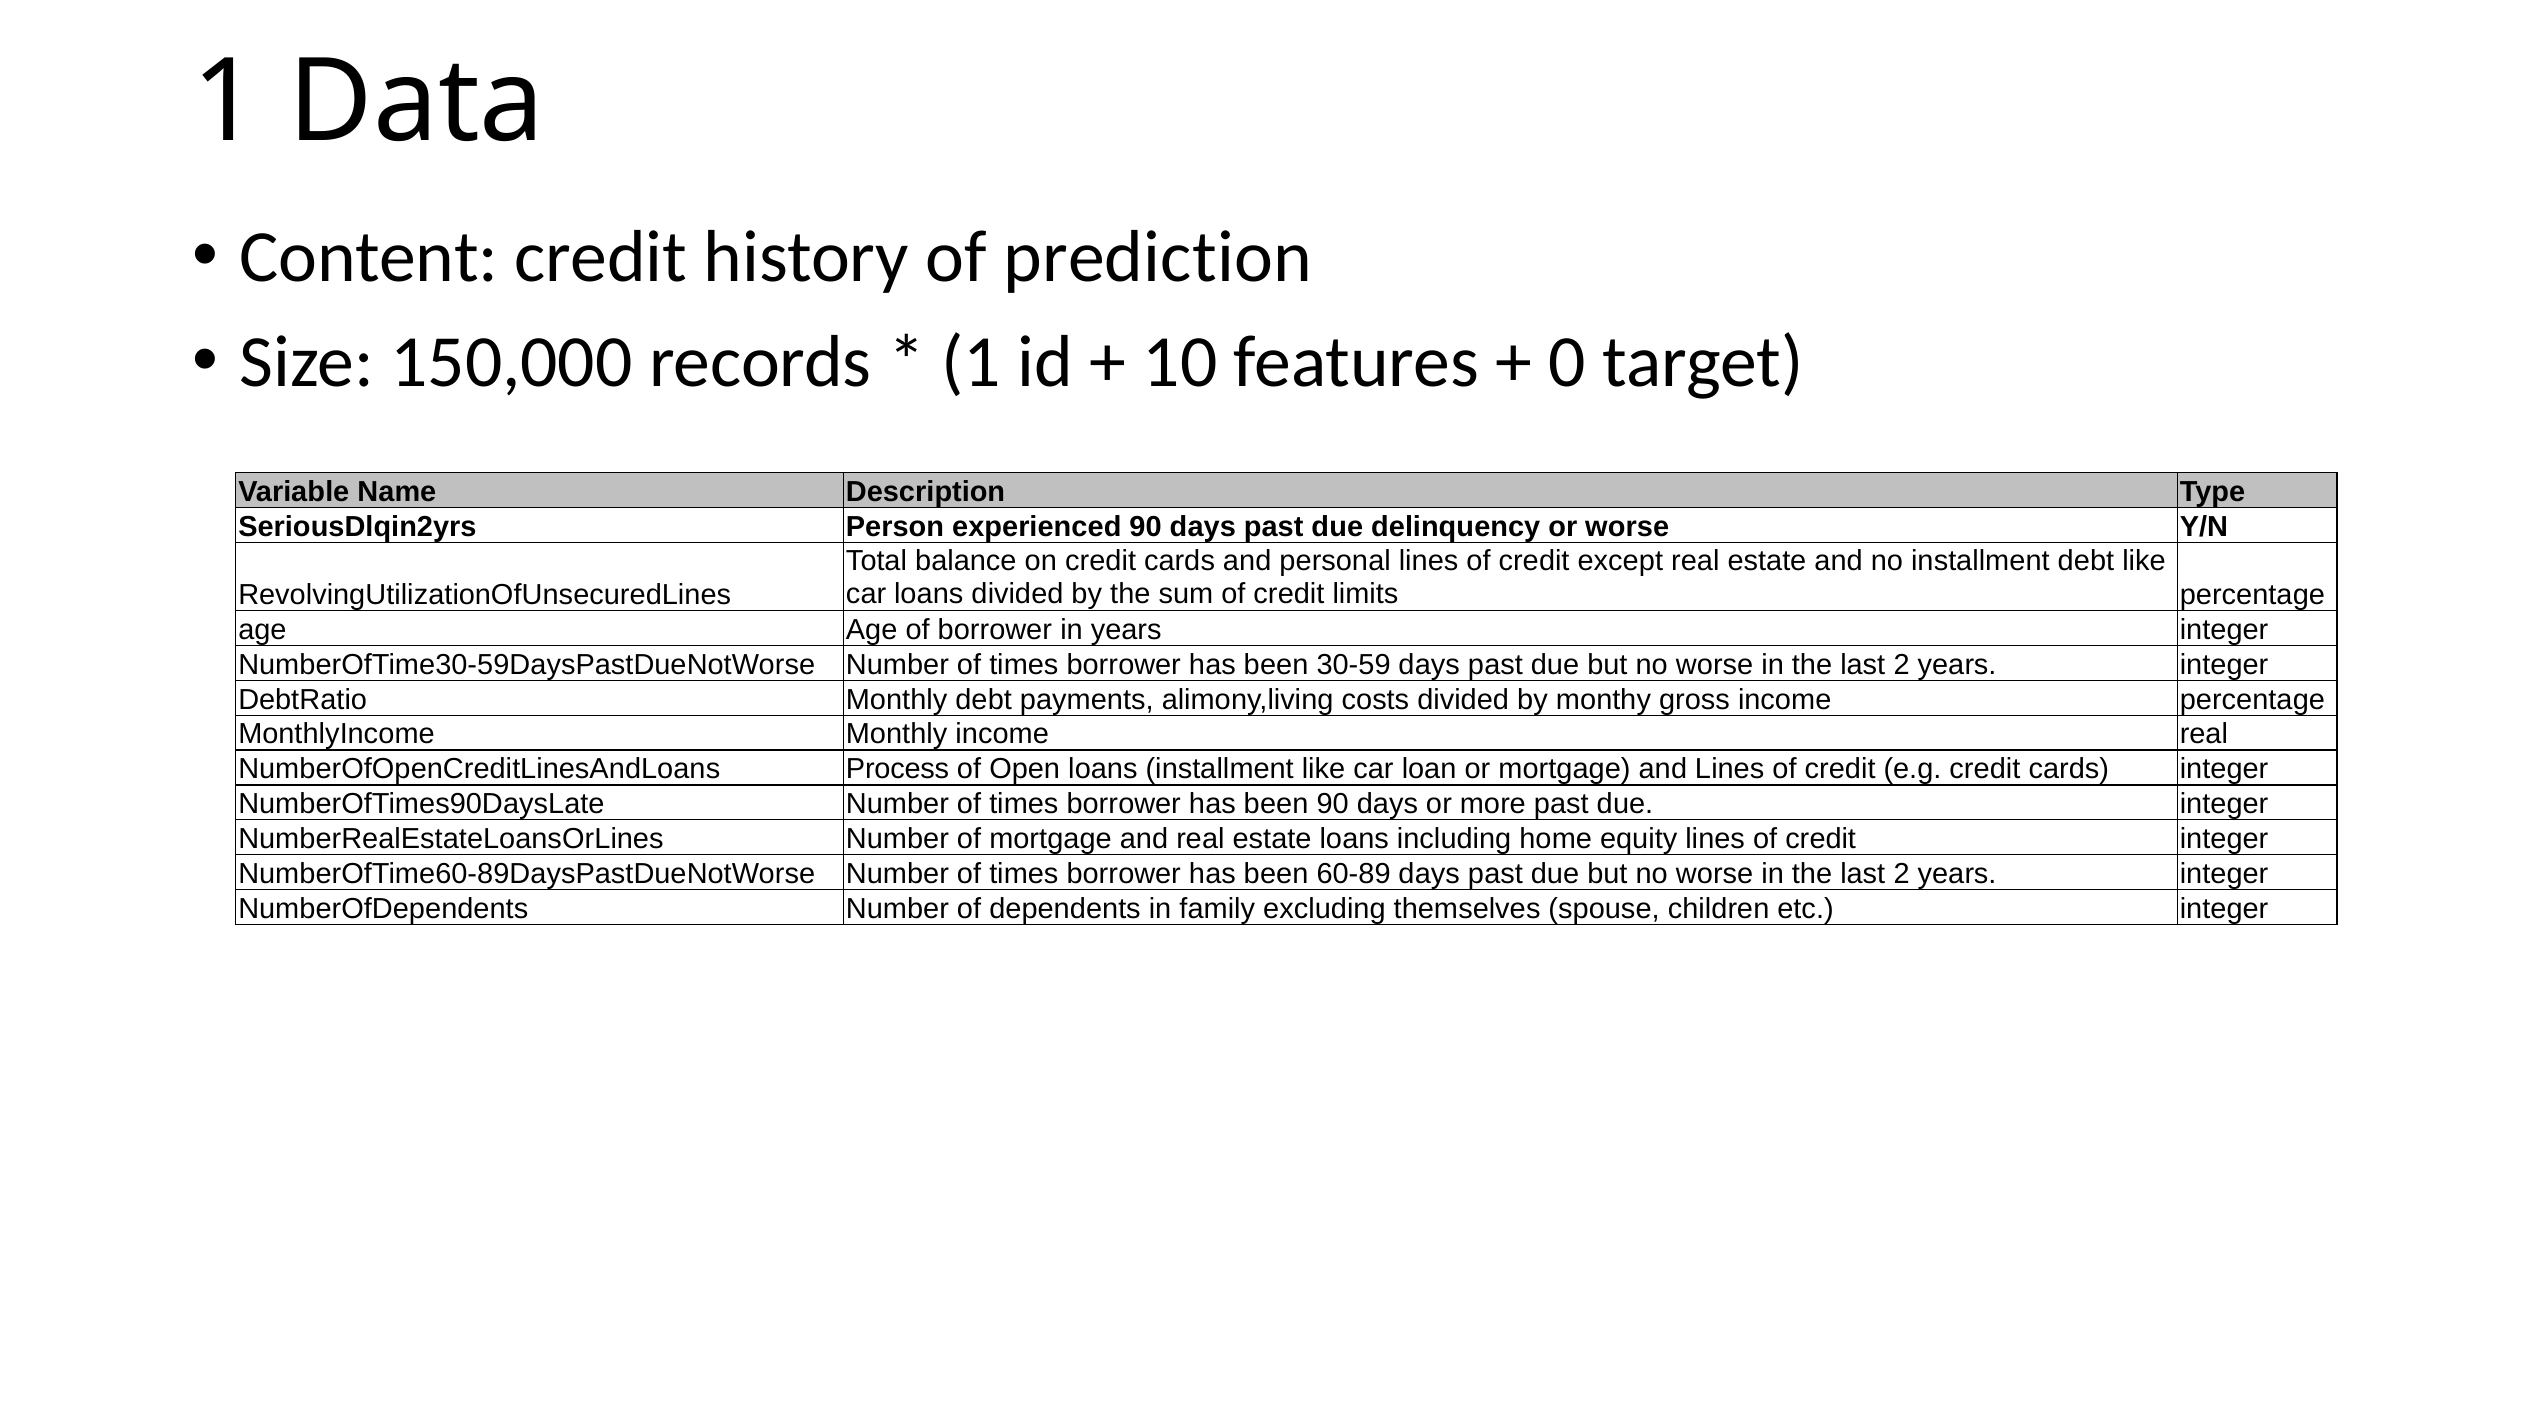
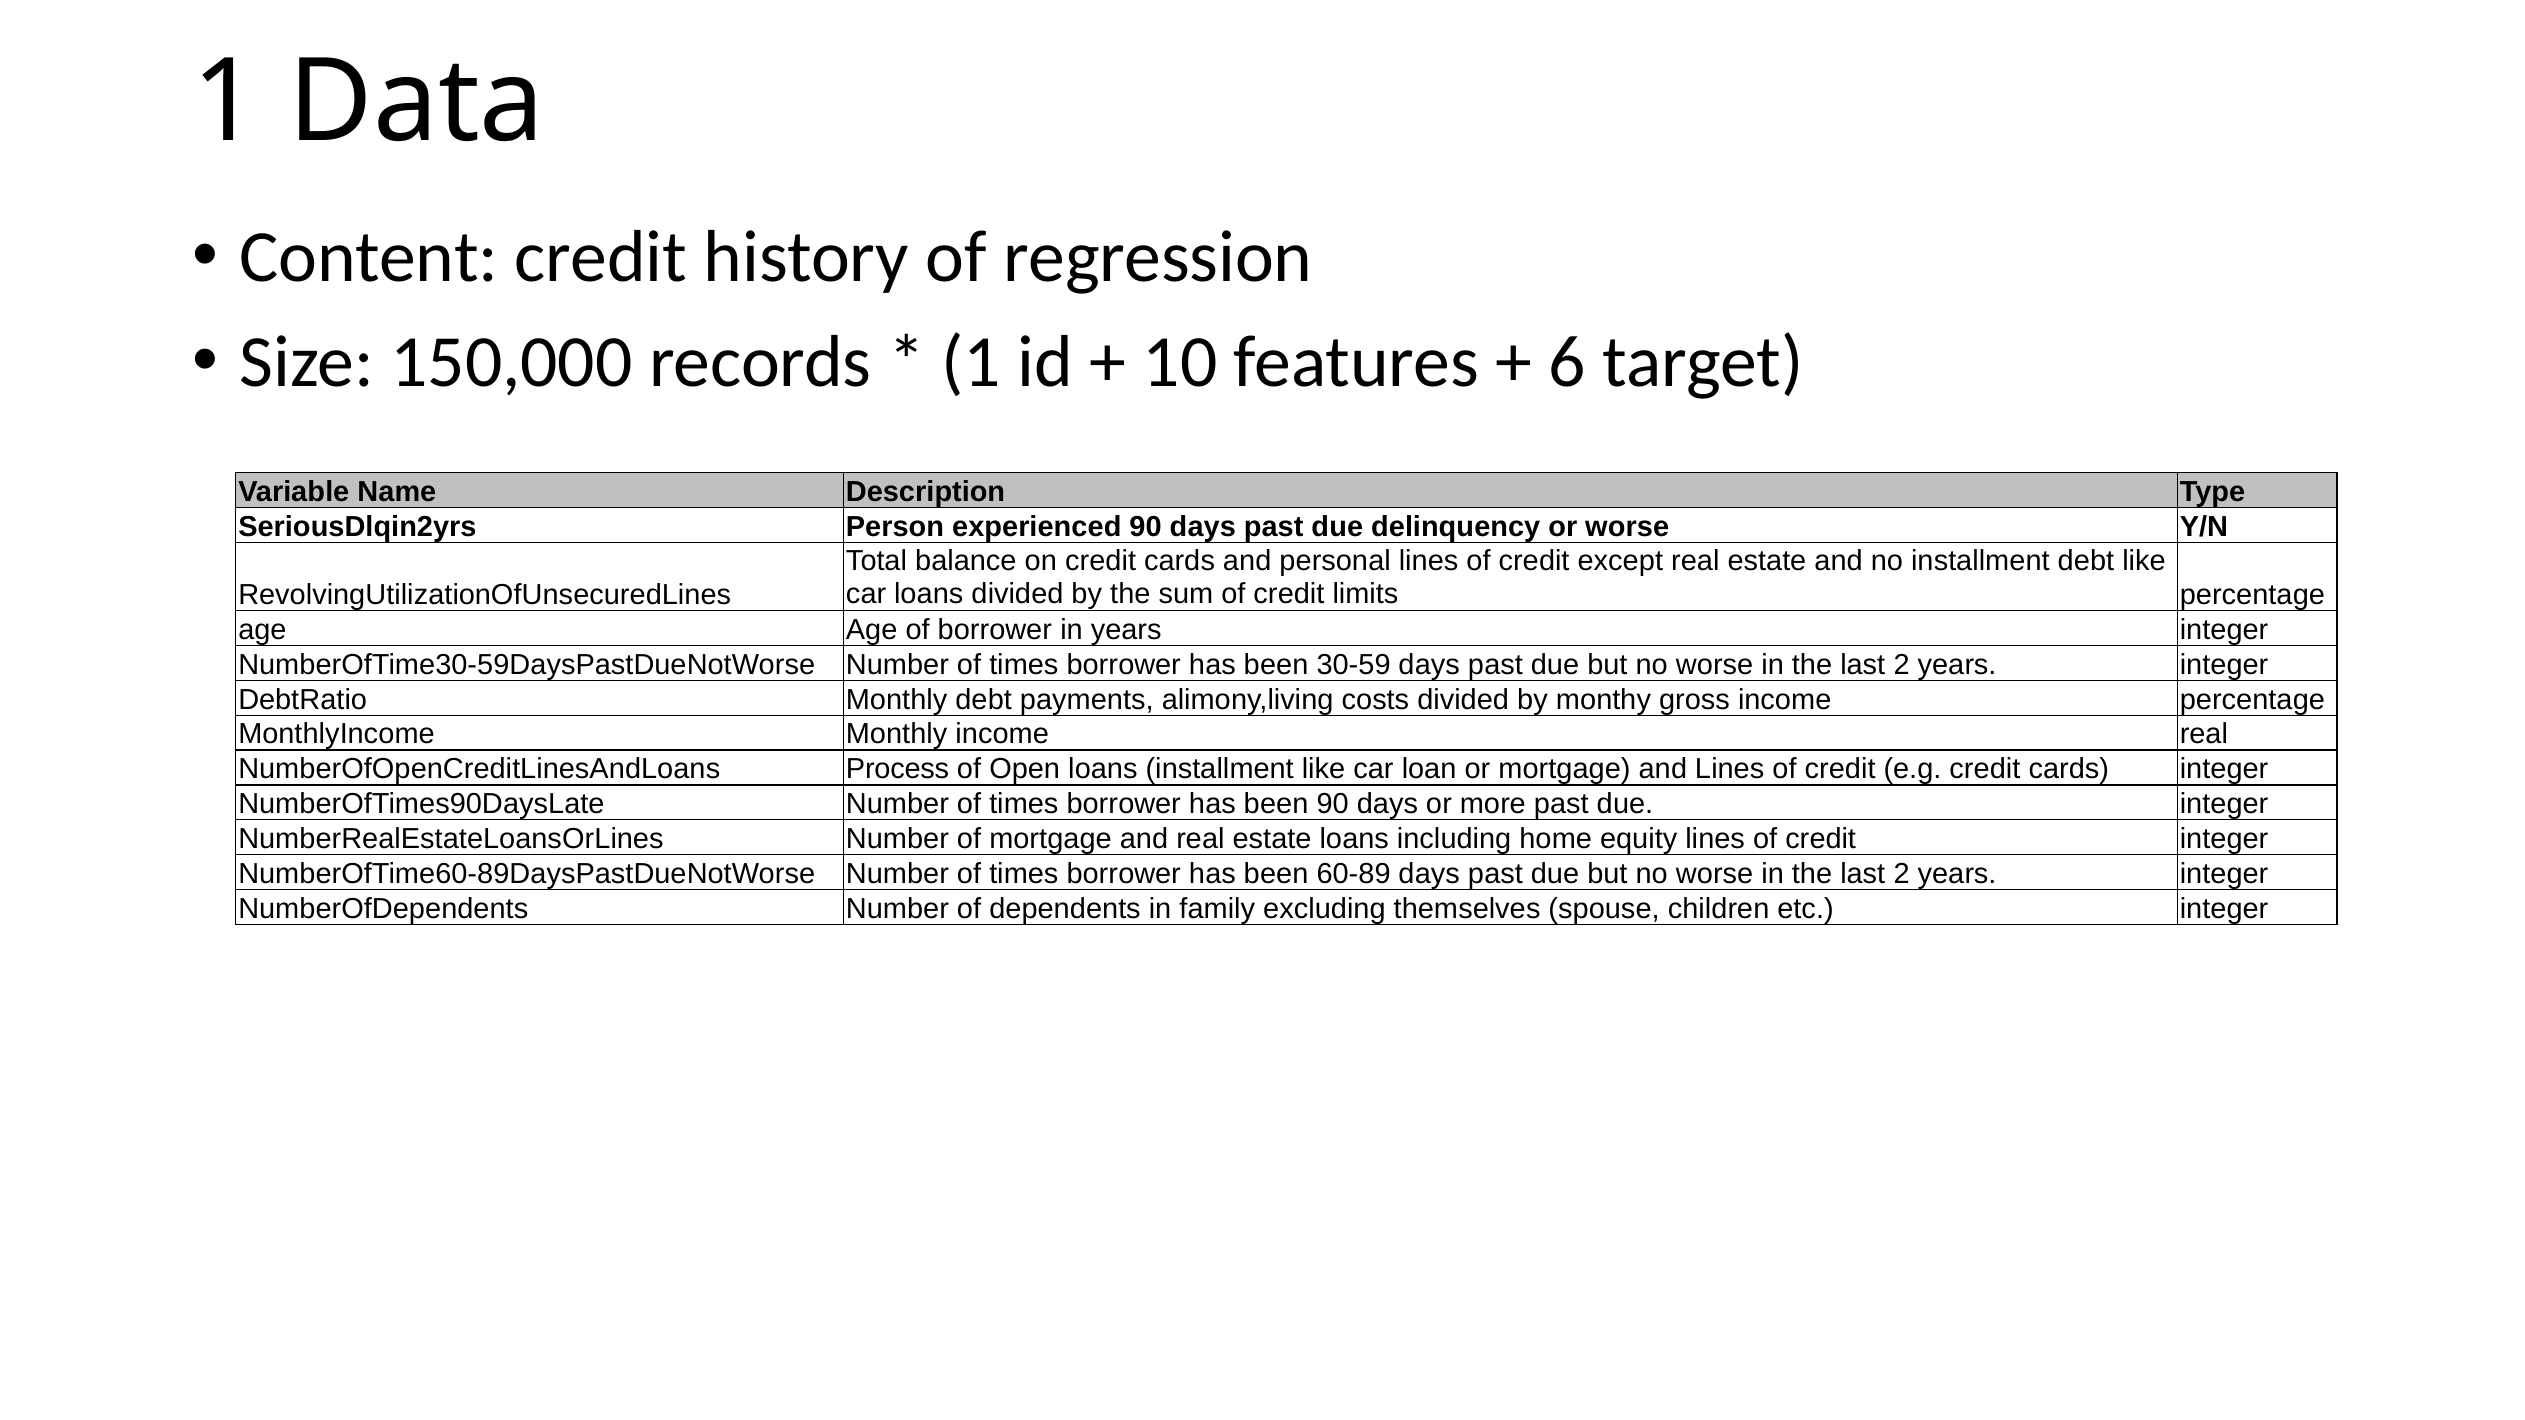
prediction: prediction -> regression (1158, 257)
0: 0 -> 6 (1568, 363)
